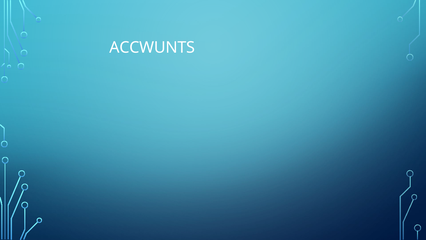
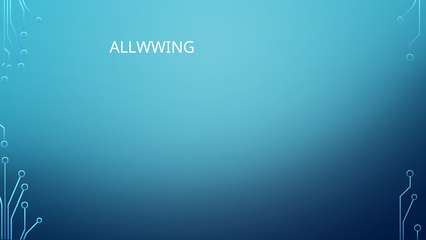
ACCWUNTS: ACCWUNTS -> ALLWWING (152, 47)
